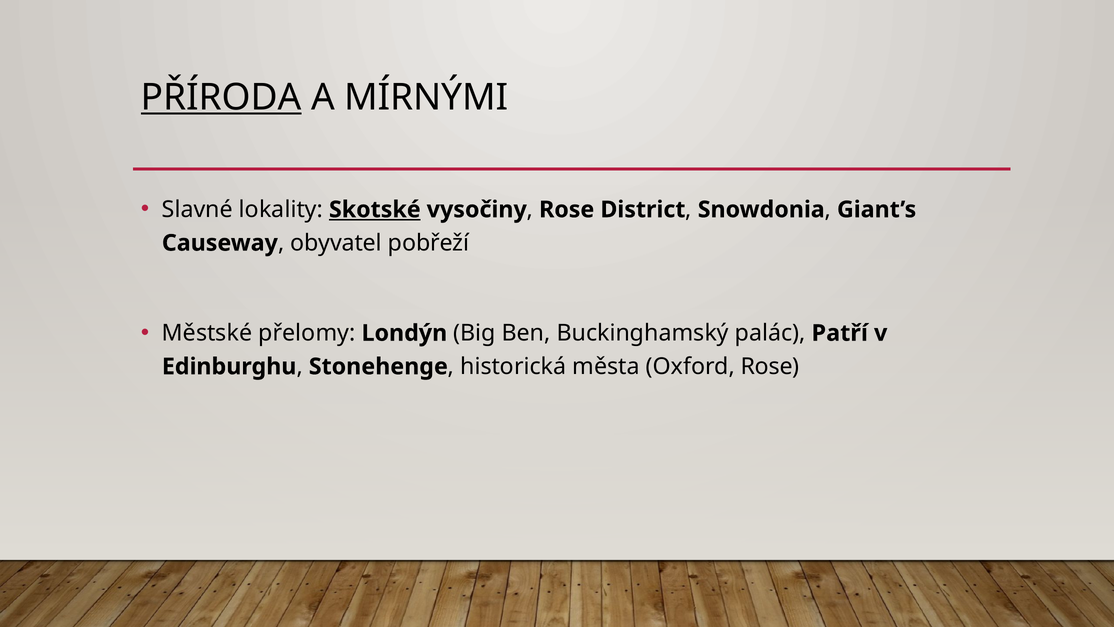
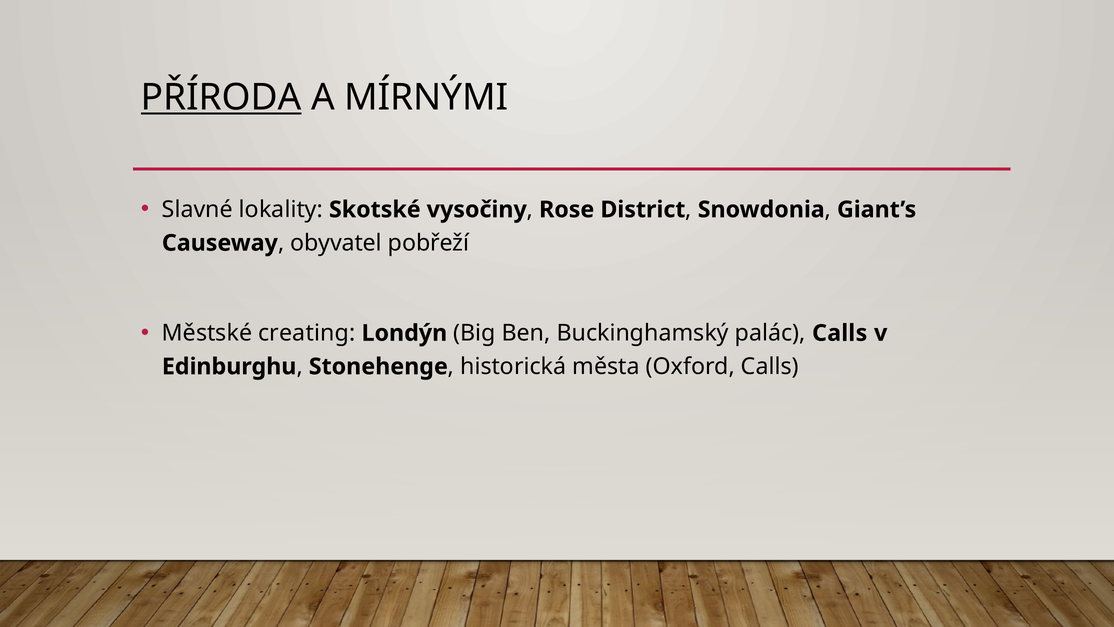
Skotské underline: present -> none (375, 209)
přelomy: přelomy -> creating (307, 333)
palác Patří: Patří -> Calls (840, 333)
Oxford Rose: Rose -> Calls (770, 366)
